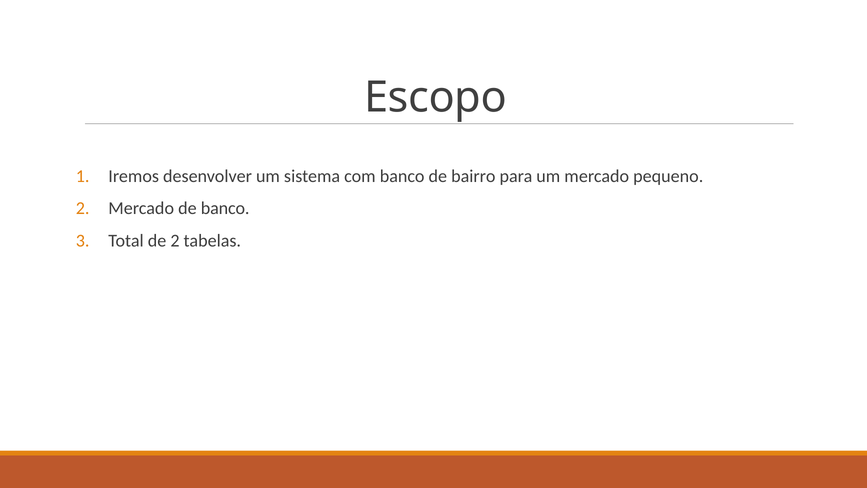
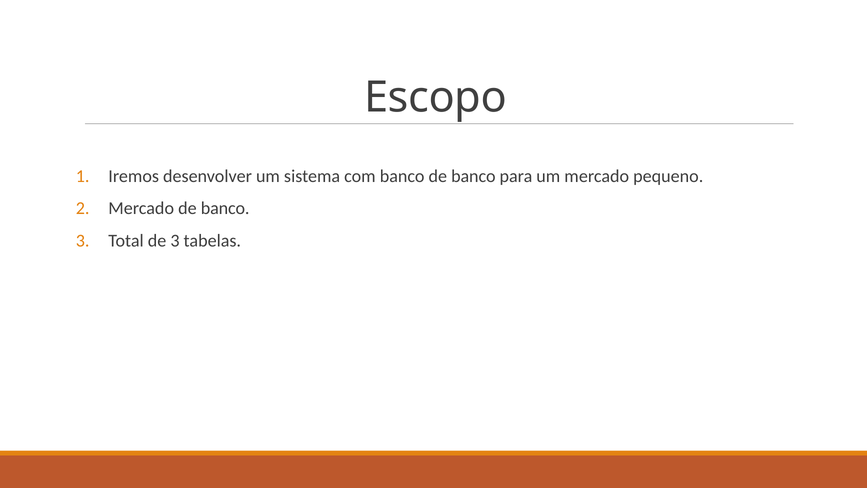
banco de bairro: bairro -> banco (473, 176)
de 2: 2 -> 3 (175, 240)
